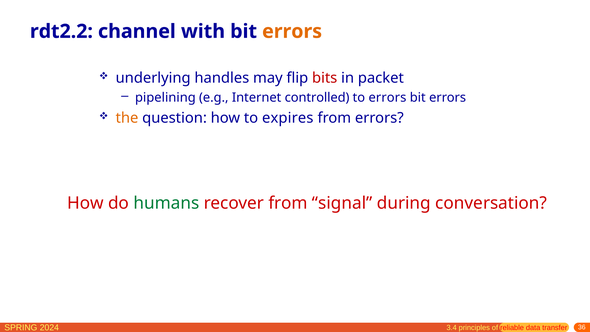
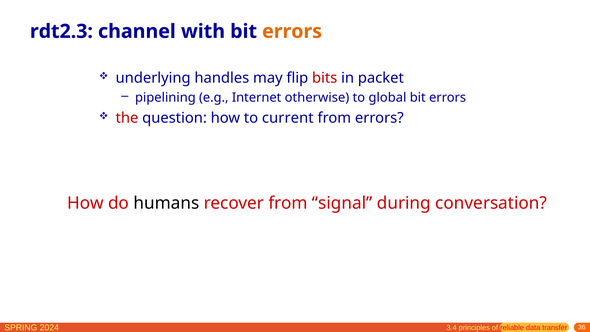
rdt2.2: rdt2.2 -> rdt2.3 (61, 31)
controlled: controlled -> otherwise (317, 98)
to errors: errors -> global (387, 98)
the colour: orange -> red (127, 118)
expires: expires -> current (288, 118)
humans colour: green -> black (166, 203)
